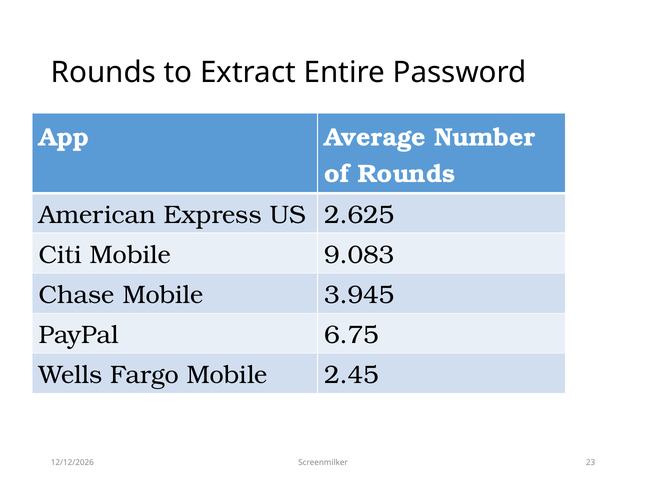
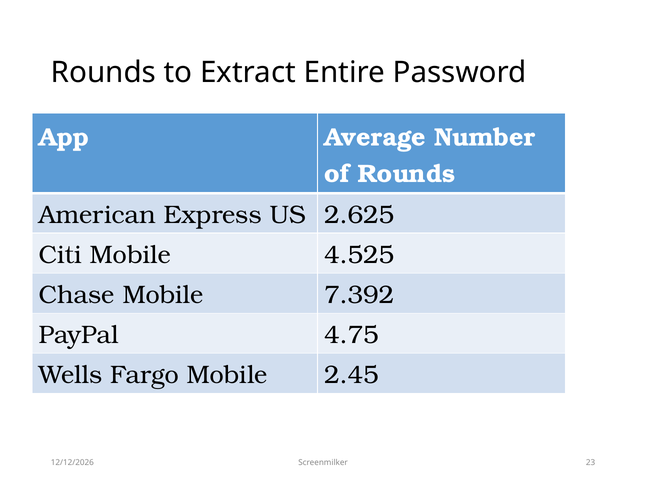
9.083: 9.083 -> 4.525 (359, 255)
3.945: 3.945 -> 7.392 (359, 295)
6.75: 6.75 -> 4.75 (351, 335)
